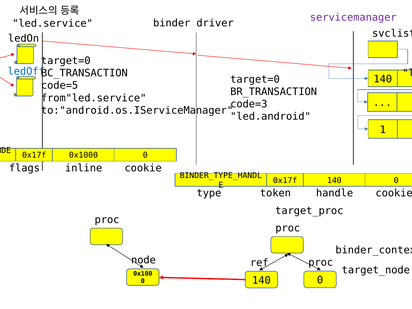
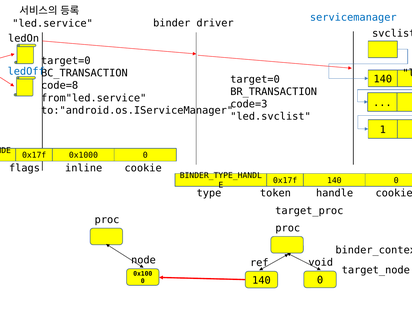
servicemanager colour: purple -> blue (353, 17)
code=5: code=5 -> code=8 (60, 86)
led.android: led.android -> led.svclist (271, 117)
proc: proc -> void (321, 263)
